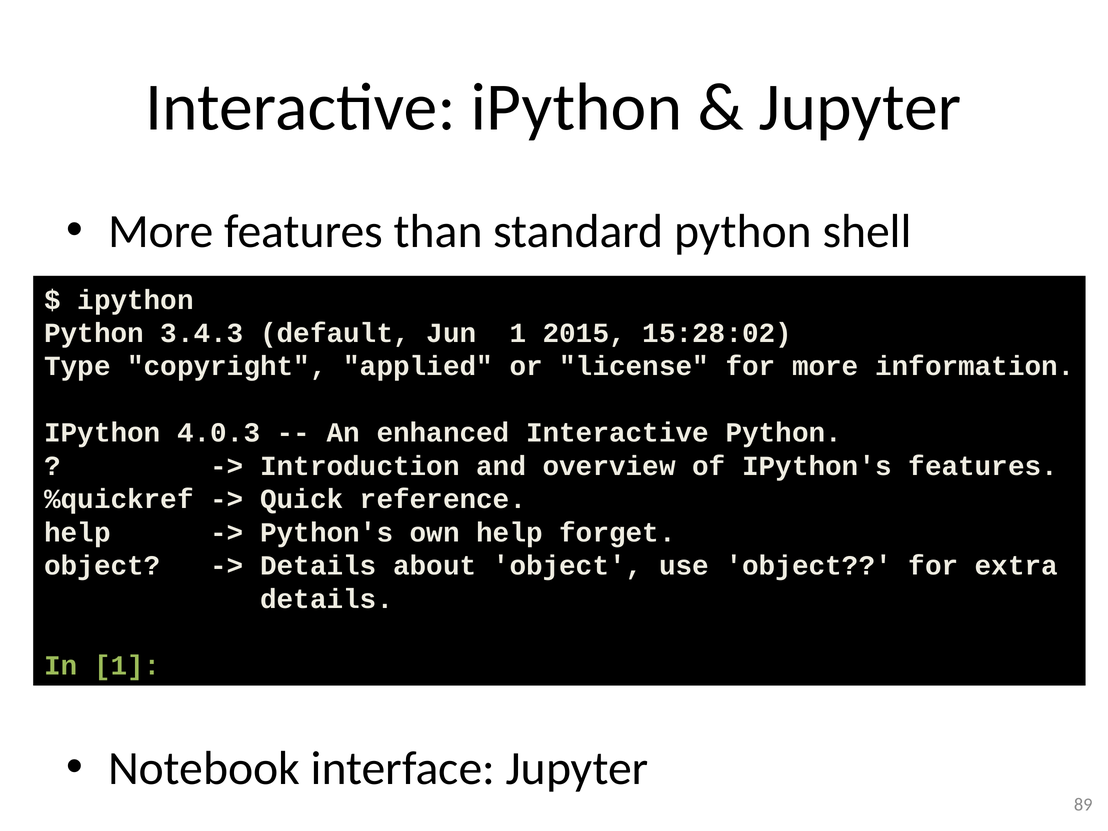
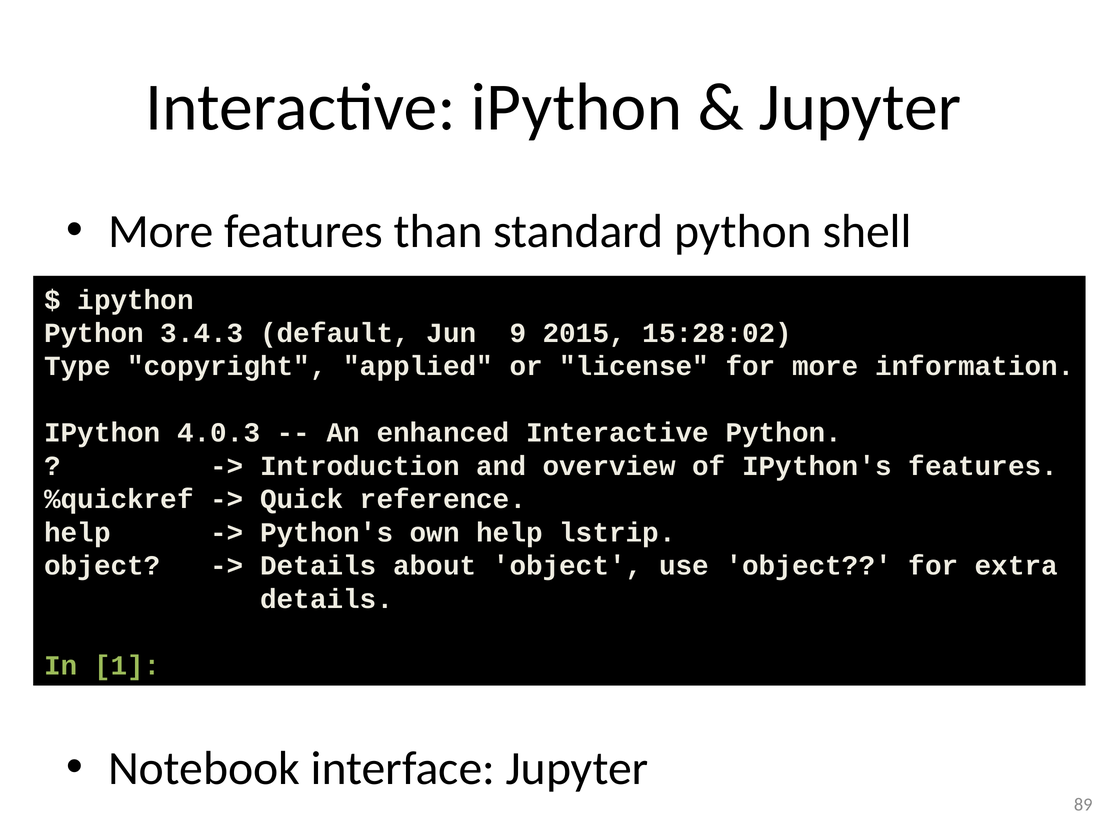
Jun 1: 1 -> 9 (518, 333)
forget: forget -> lstrip (618, 533)
